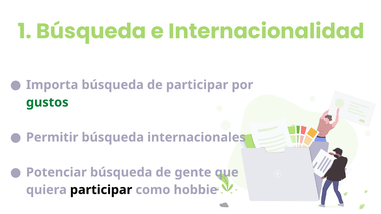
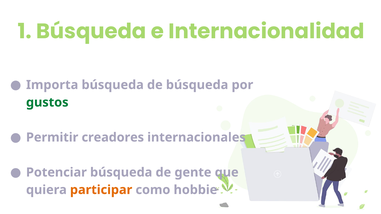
de participar: participar -> búsqueda (197, 85)
Permitir búsqueda: búsqueda -> creadores (113, 138)
participar colour: black -> orange (101, 190)
